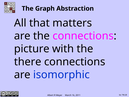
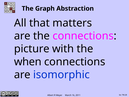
there: there -> when (28, 62)
